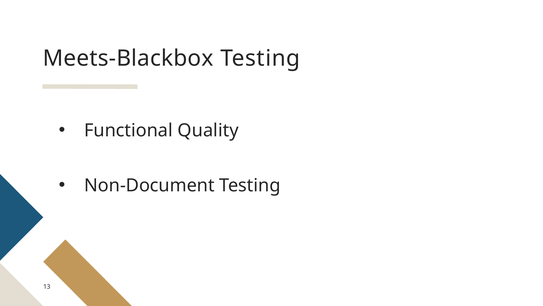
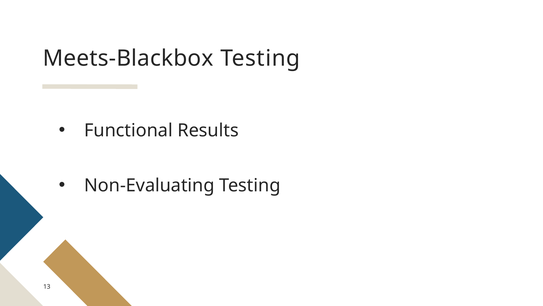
Quality: Quality -> Results (208, 130)
Non-Document: Non-Document -> Non-Evaluating (149, 185)
